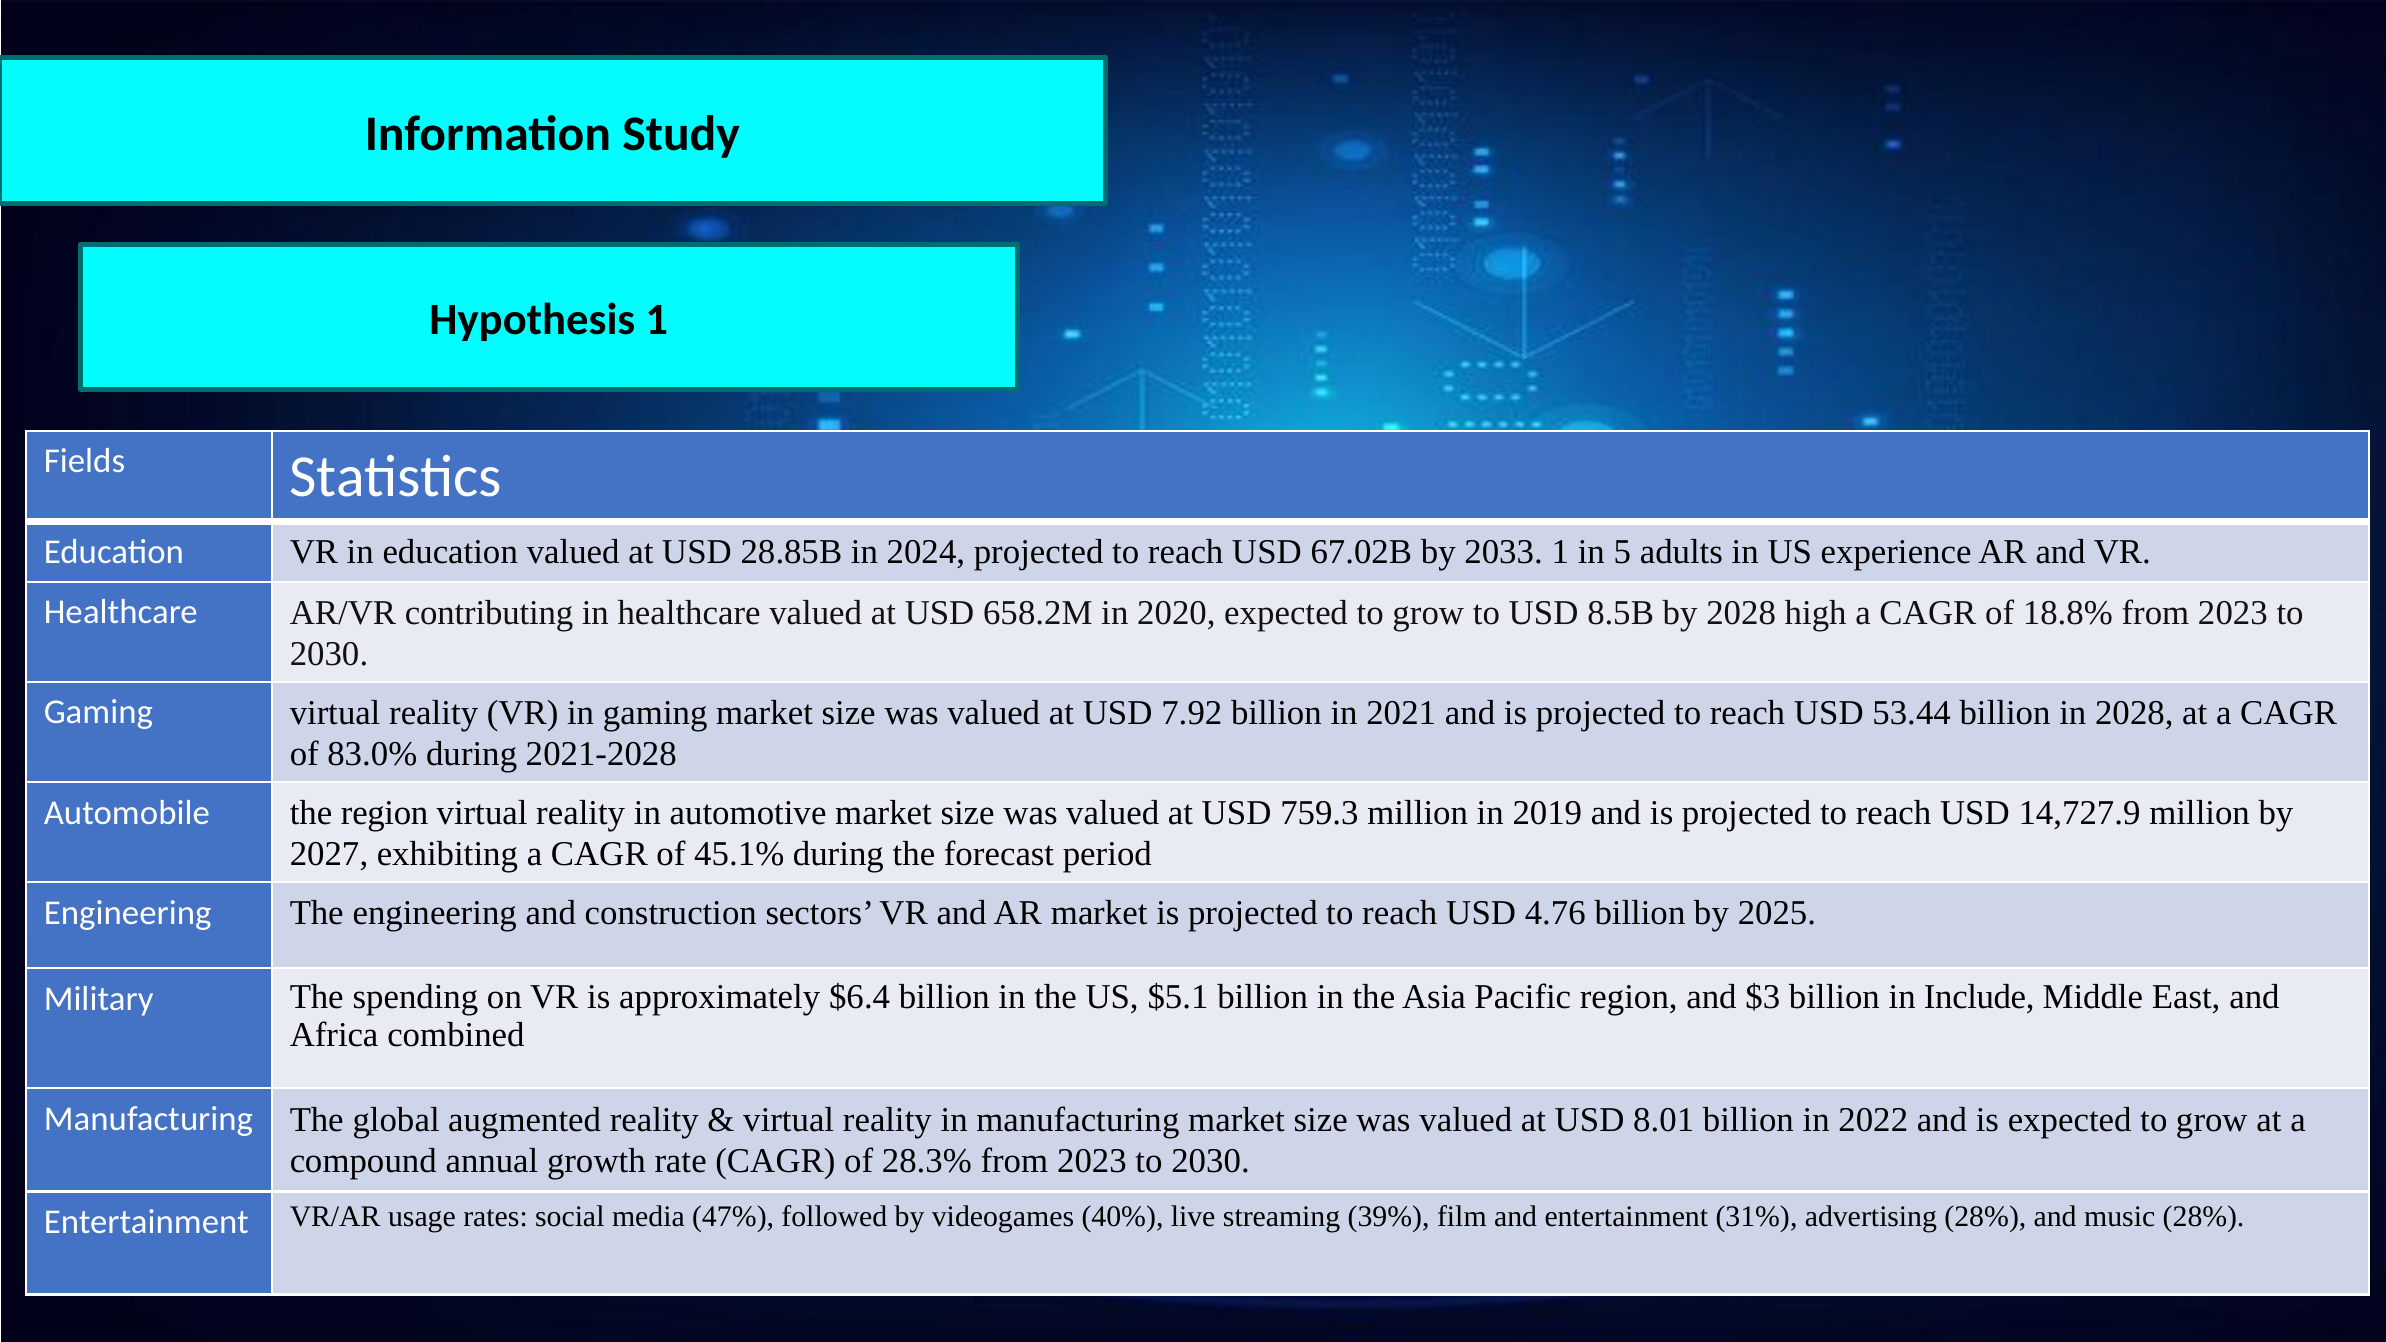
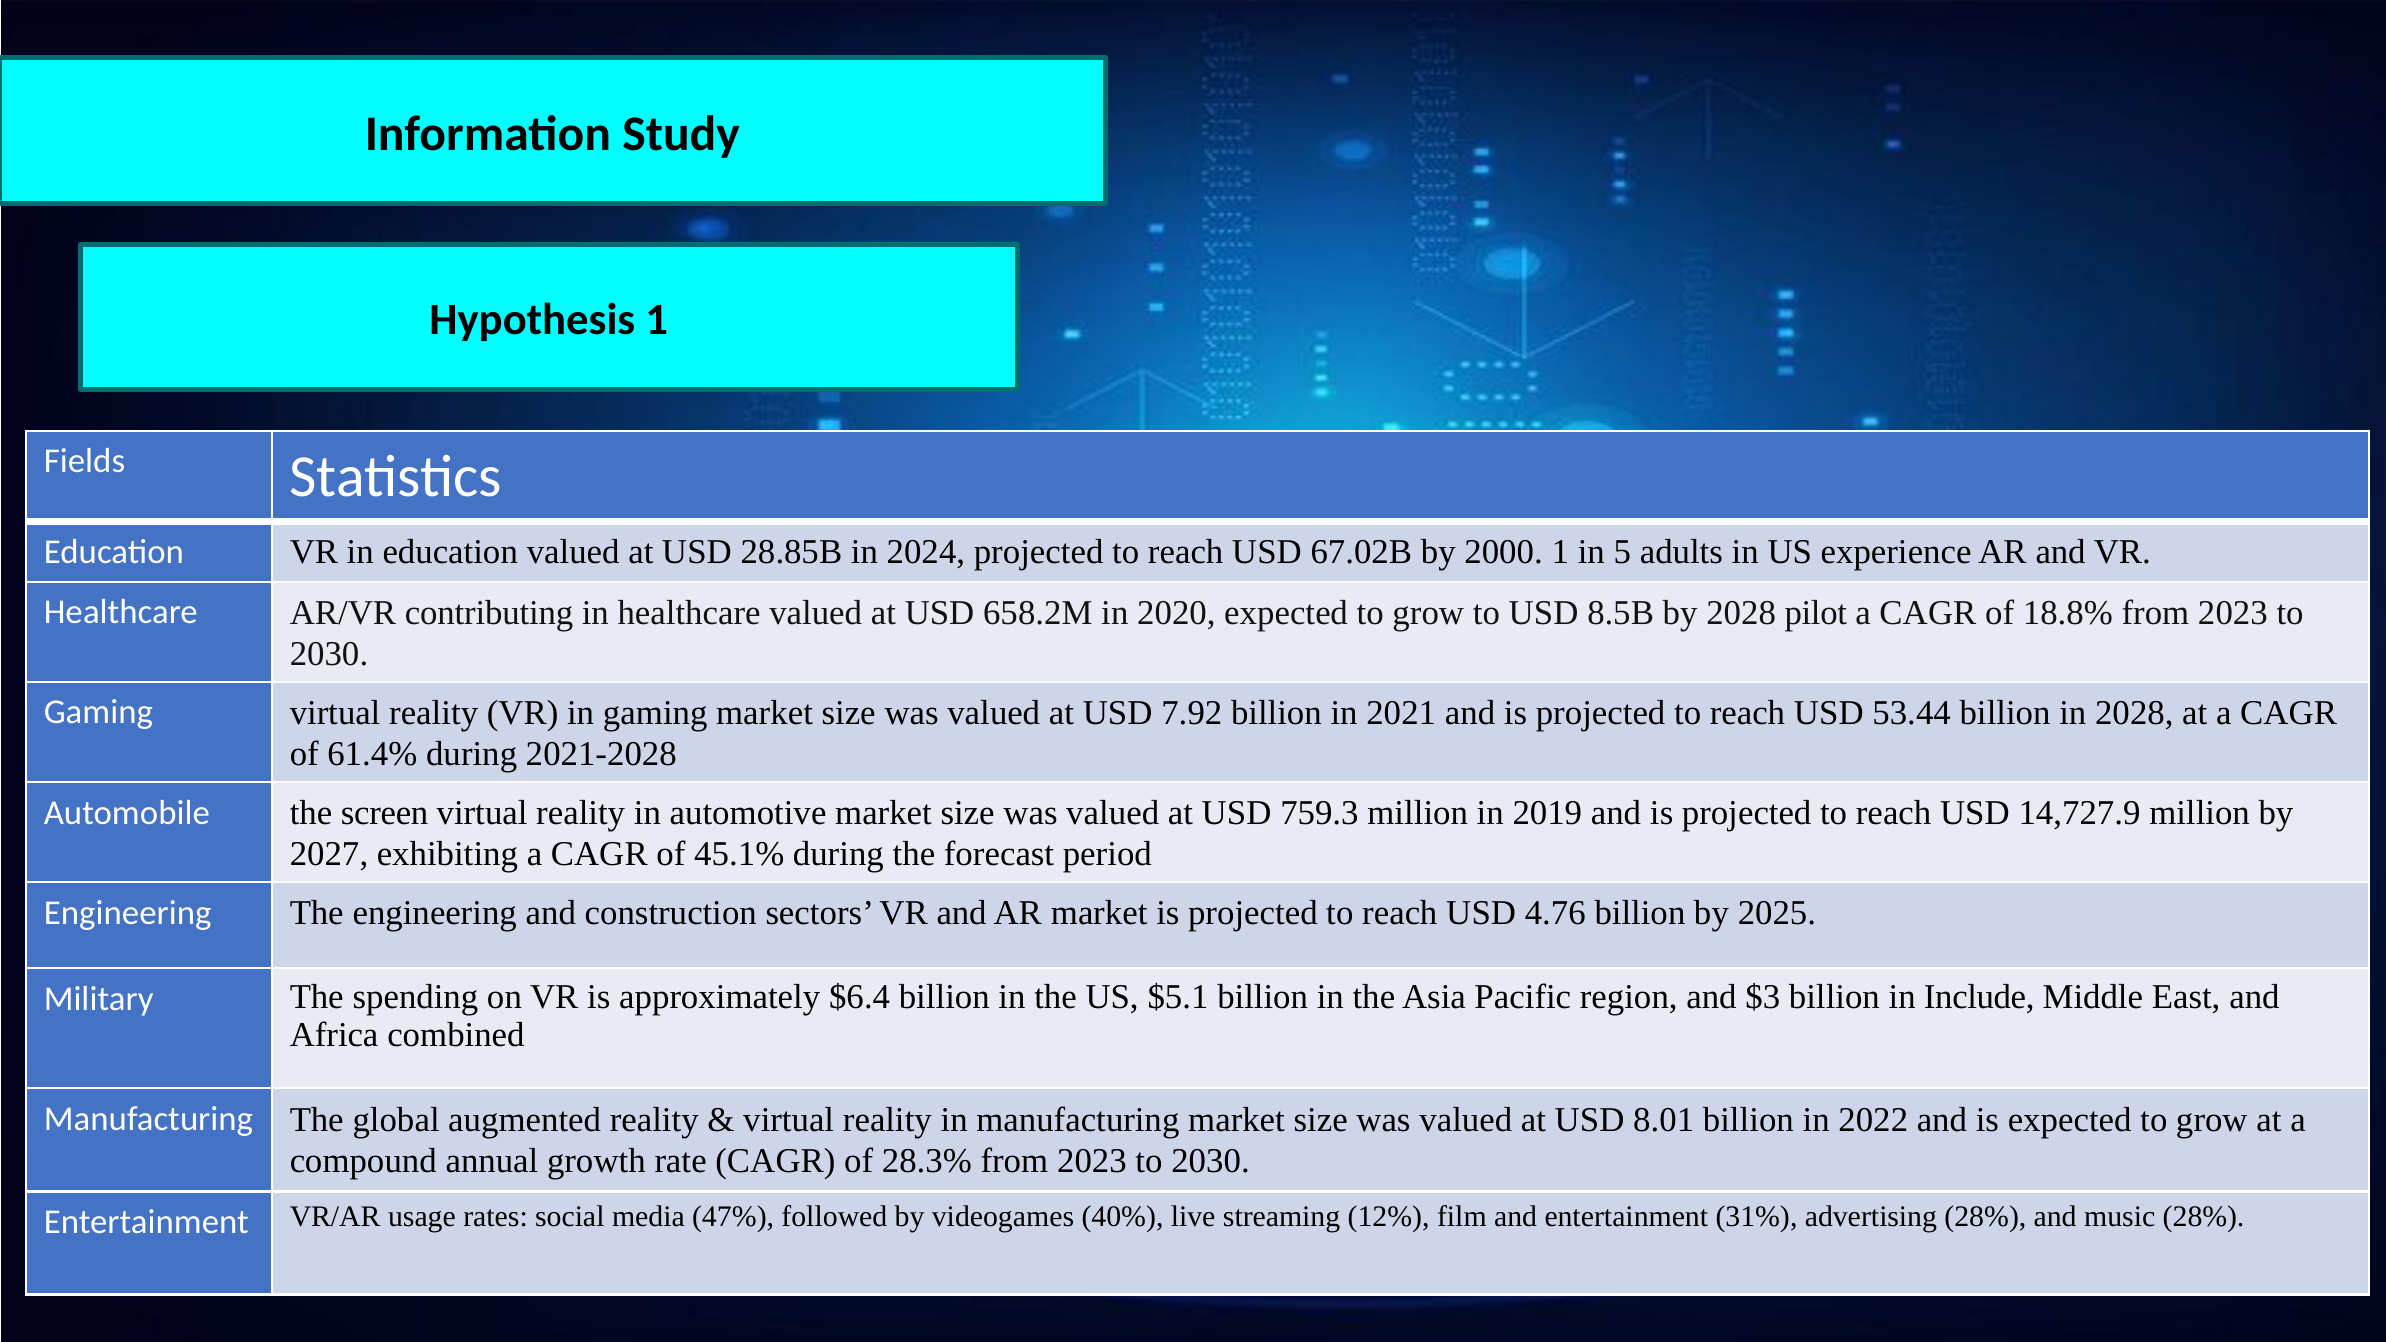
2033: 2033 -> 2000 (1504, 552)
high: high -> pilot (1816, 613)
83.0%: 83.0% -> 61.4% (372, 754)
the region: region -> screen (385, 813)
39%: 39% -> 12% (1389, 1217)
